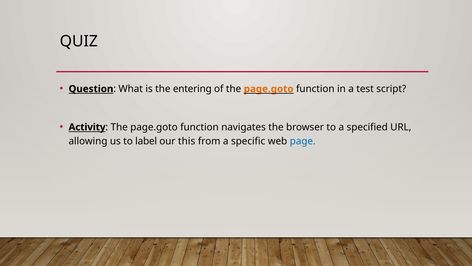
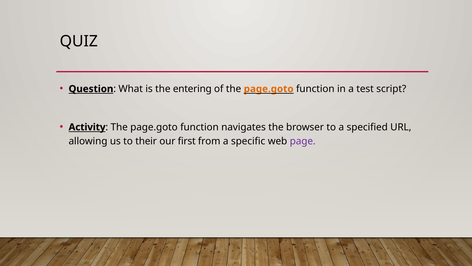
label: label -> their (146, 141)
this: this -> first (187, 141)
page colour: blue -> purple (303, 141)
